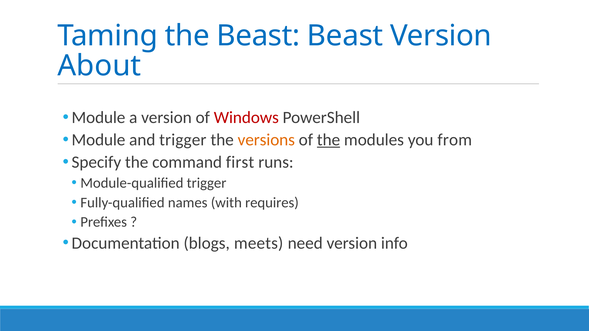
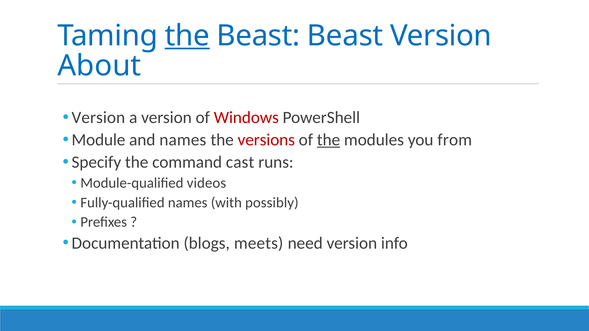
the underline: none -> present (187, 36)
Module: Module -> Version (98, 118)
and trigger: trigger -> names (183, 140)
versions colour: orange -> red (266, 140)
first: first -> cast (240, 162)
Module-qualified trigger: trigger -> videos (206, 183)
requires: requires -> possibly (272, 203)
